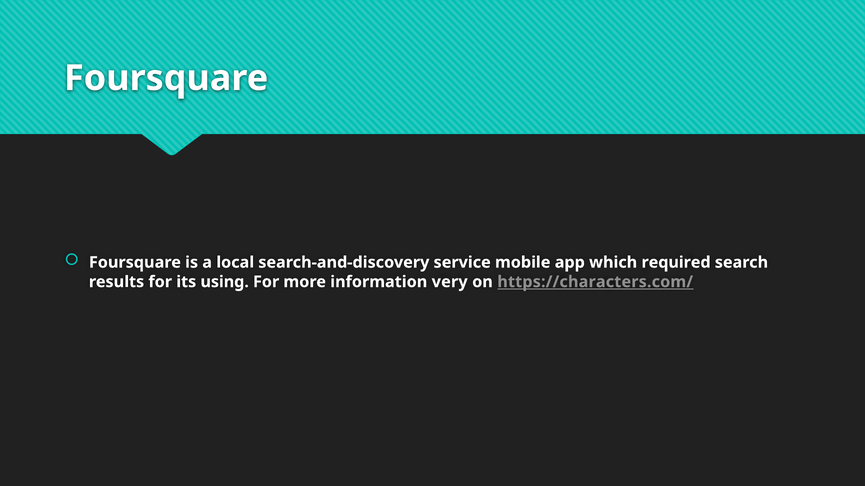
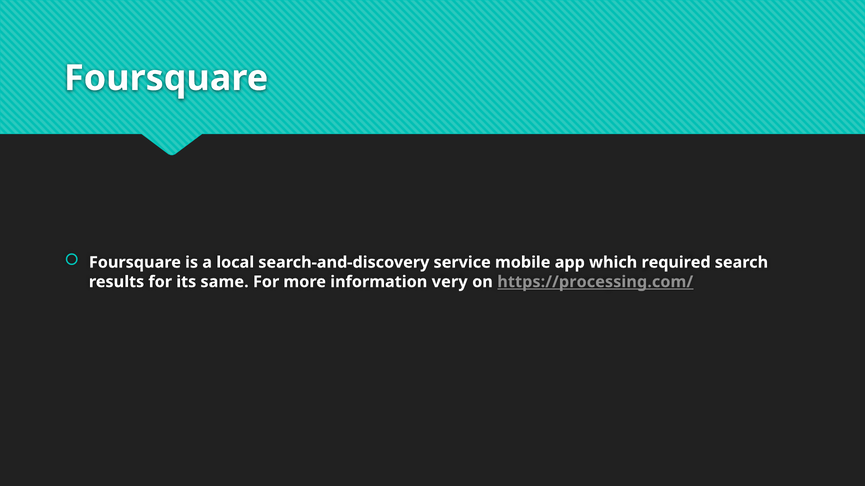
using: using -> same (225, 282)
https://characters.com/: https://characters.com/ -> https://processing.com/ (595, 282)
